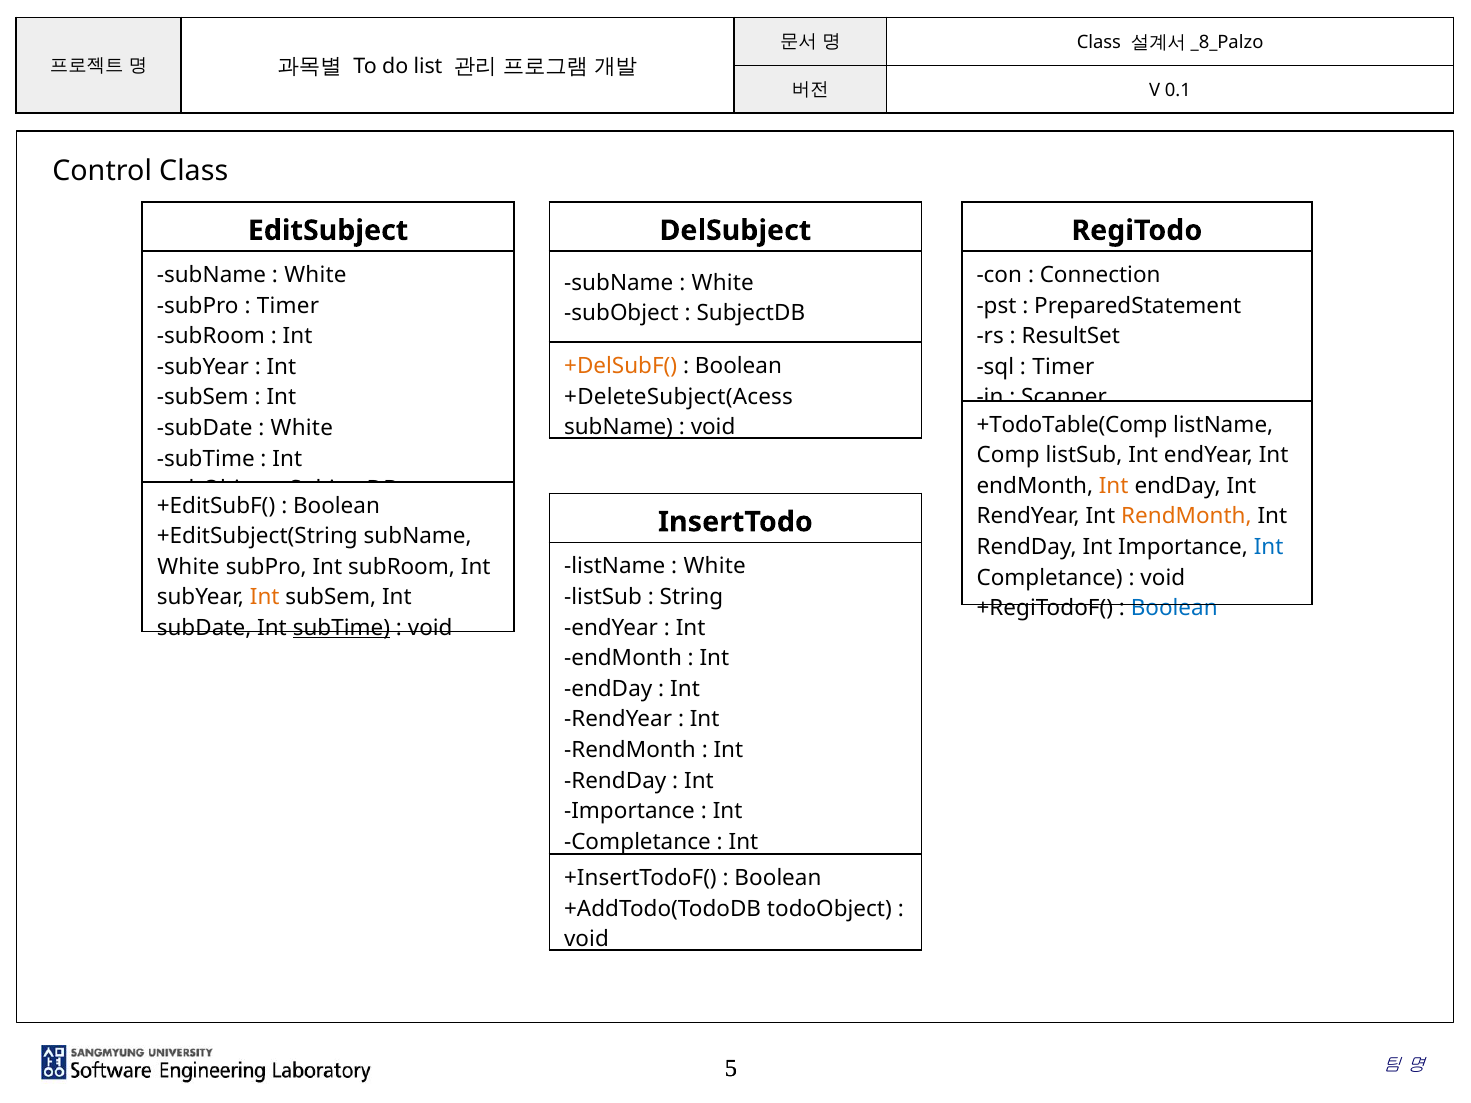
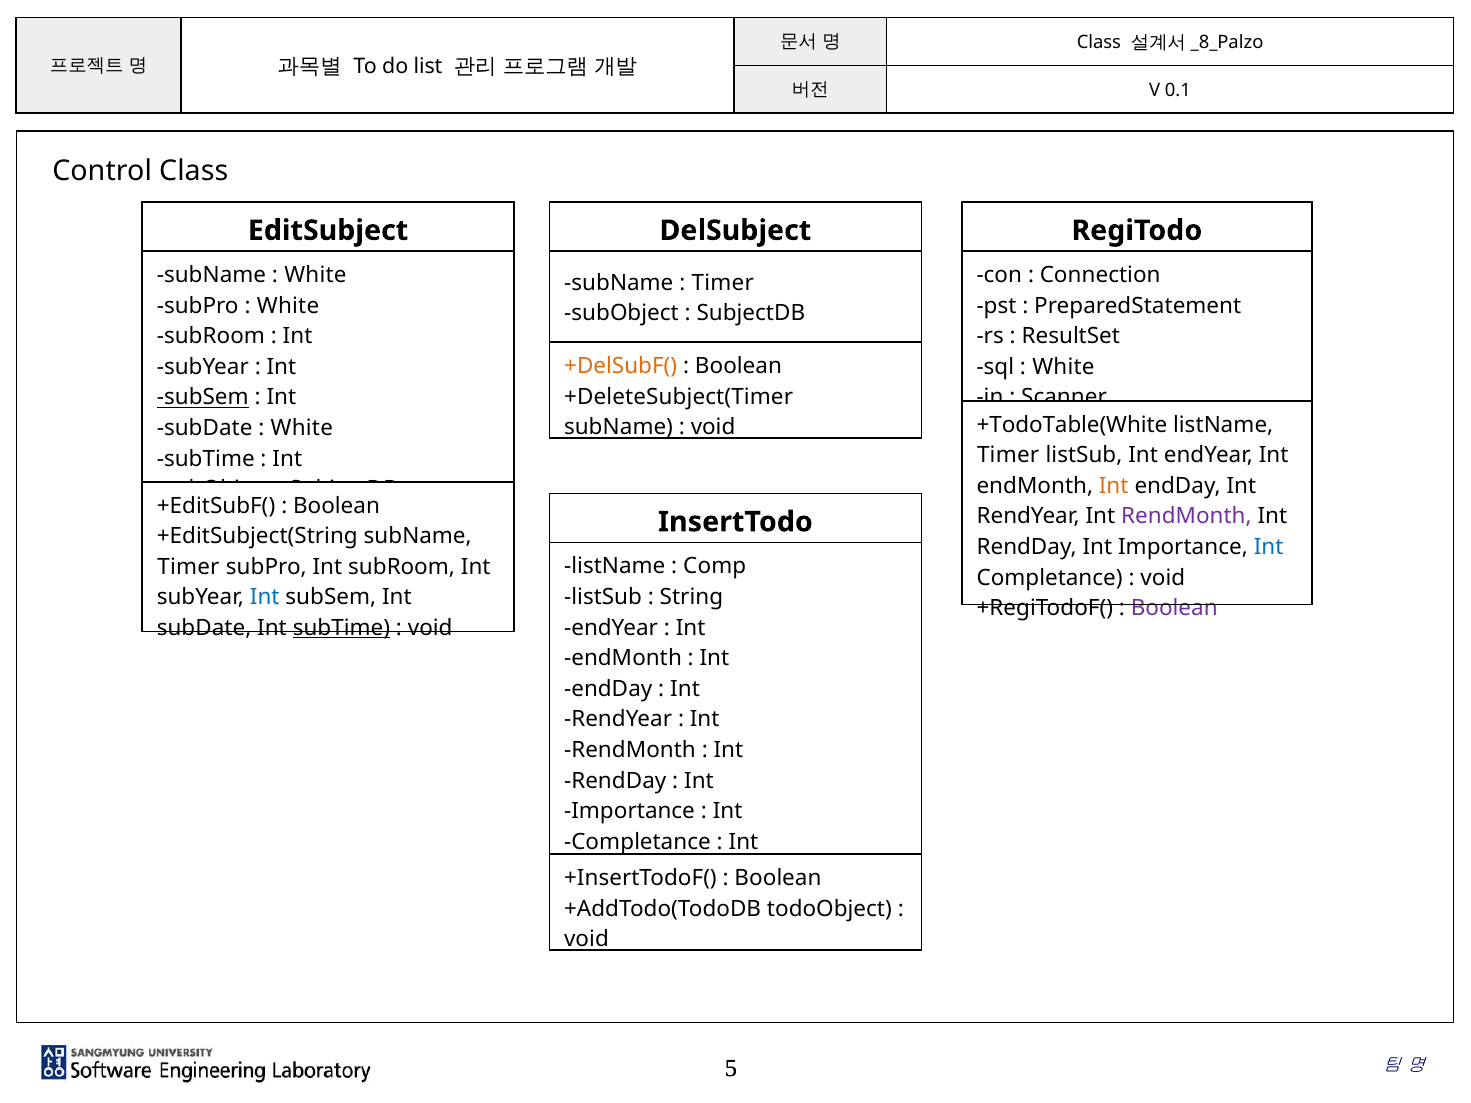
White: White -> Timer (723, 283)
Timer: Timer -> White (288, 306)
Timer: Timer -> White (1063, 367)
+DeleteSubject(Acess: +DeleteSubject(Acess -> +DeleteSubject(Timer (679, 397)
subSem underline: none -> present (203, 398)
+TodoTable(Comp: +TodoTable(Comp -> +TodoTable(White (1072, 425)
Comp: Comp -> Timer (1008, 455)
RendMonth colour: orange -> purple (1186, 517)
White: White -> Comp (715, 567)
White: White -> Timer (188, 567)
Int colour: orange -> blue (265, 598)
Boolean colour: blue -> purple (1174, 609)
